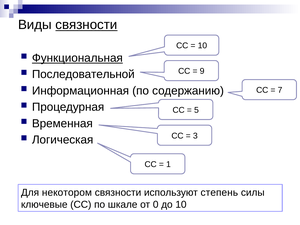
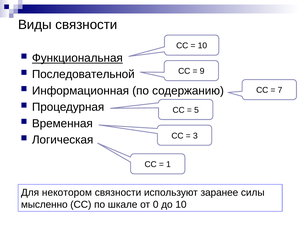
связности underline: present -> none (86, 25)
степень: степень -> заранее (219, 193)
ключевые: ключевые -> мысленно (44, 205)
